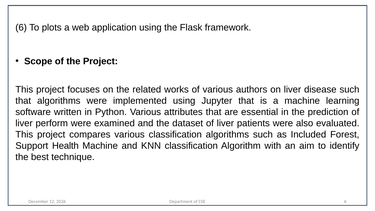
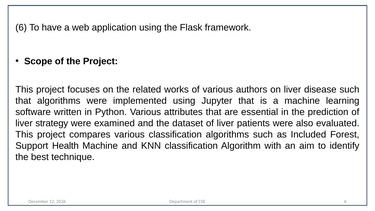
plots: plots -> have (52, 28)
perform: perform -> strategy (52, 123)
